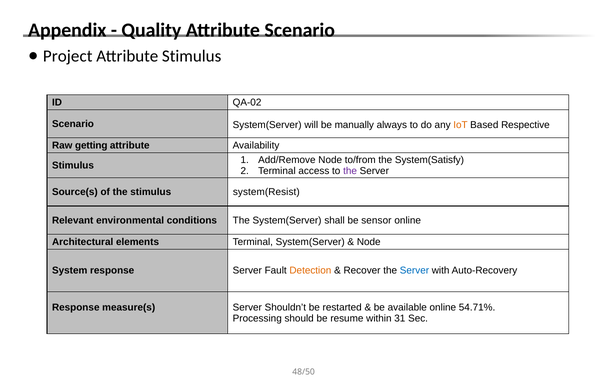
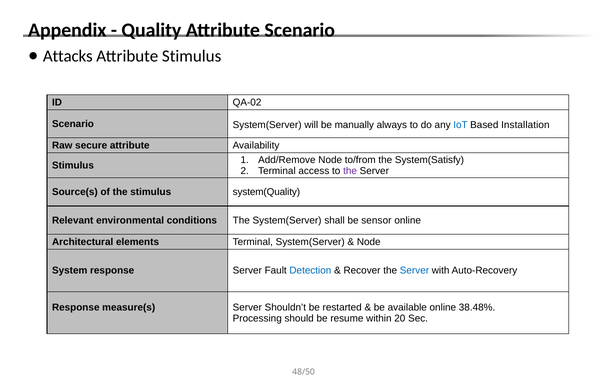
Project: Project -> Attacks (68, 56)
IoT colour: orange -> blue (461, 125)
Respective: Respective -> Installation (525, 125)
getting: getting -> secure (91, 146)
system(Resist: system(Resist -> system(Quality (266, 192)
Detection colour: orange -> blue (310, 271)
54.71%: 54.71% -> 38.48% (477, 308)
31: 31 -> 20 (400, 319)
